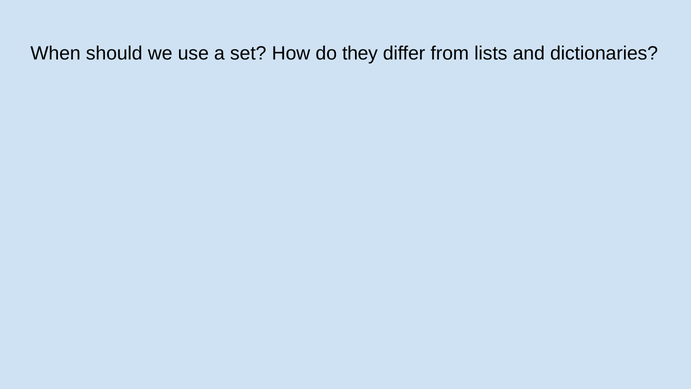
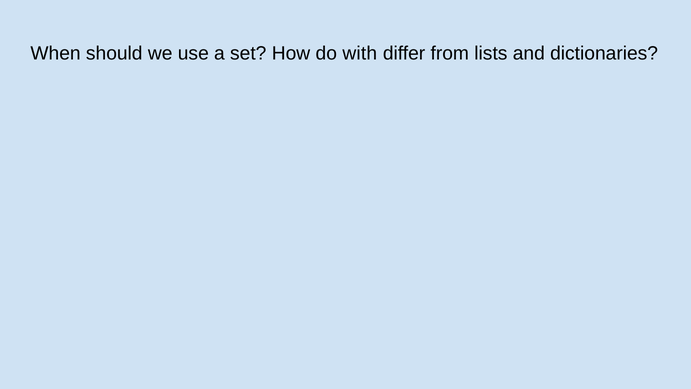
they: they -> with (360, 53)
